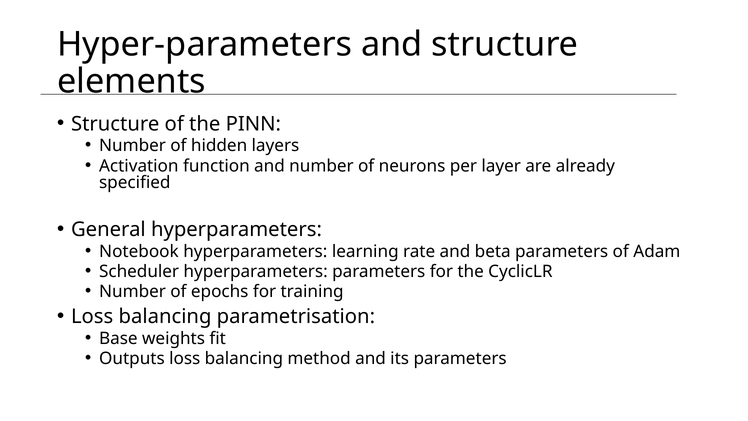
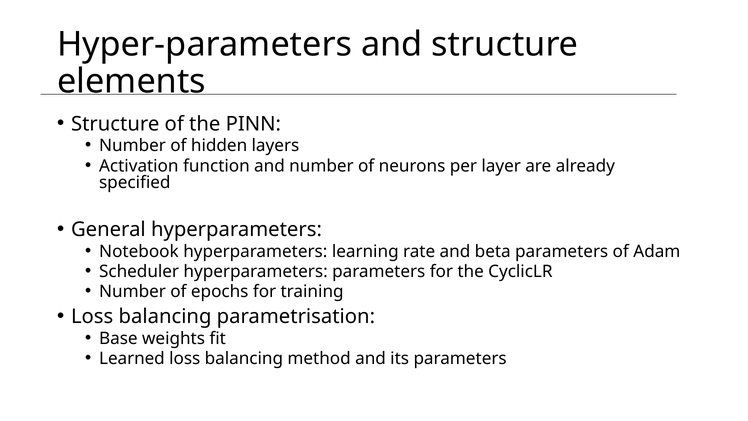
Outputs: Outputs -> Learned (132, 358)
